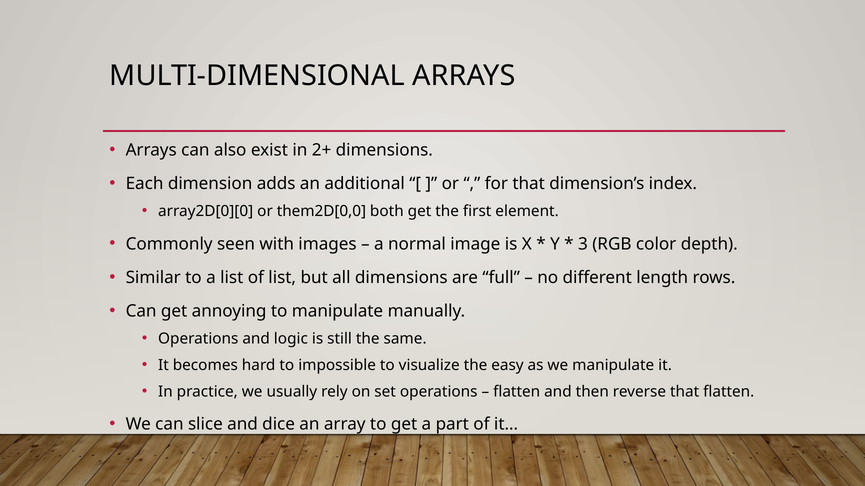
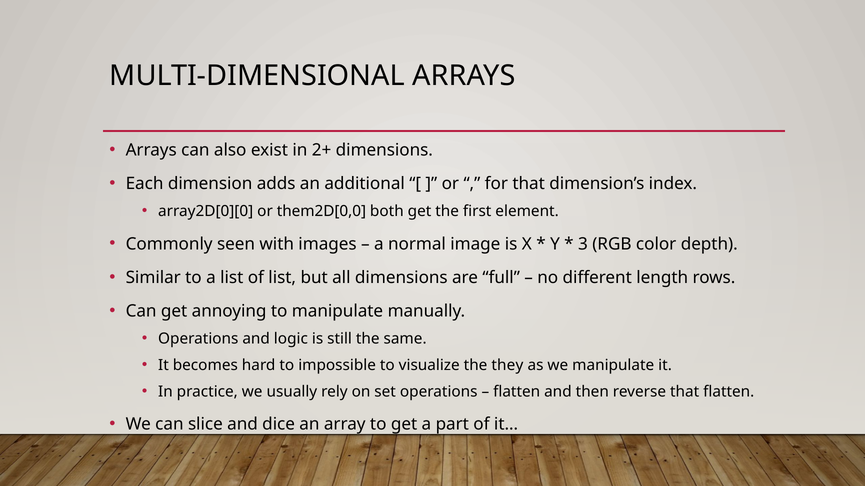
easy: easy -> they (507, 365)
